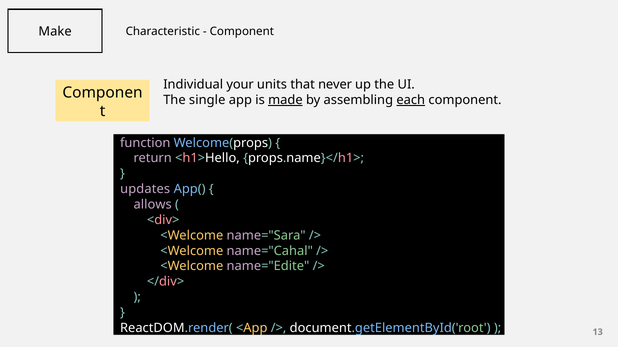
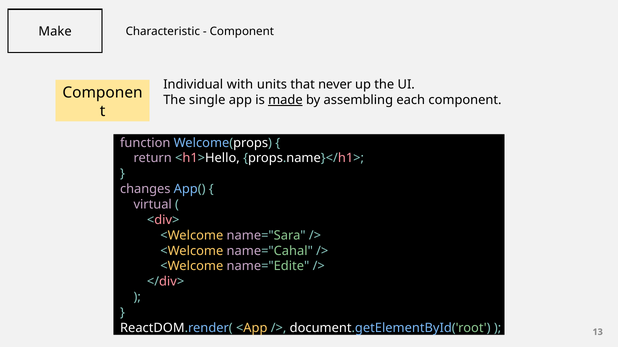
your: your -> with (240, 85)
each underline: present -> none (411, 100)
updates: updates -> changes (145, 189)
allows: allows -> virtual (153, 205)
